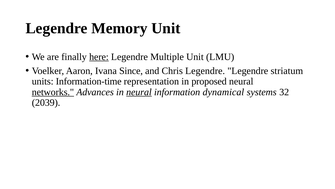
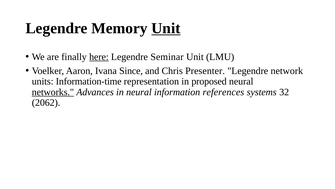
Unit underline: none -> present (166, 28)
Multiple: Multiple -> Seminar (167, 57)
Chris Legendre: Legendre -> Presenter (205, 71)
striatum: striatum -> network (287, 71)
neural underline: present -> none (139, 92)
dynamical: dynamical -> references (223, 92)
2039: 2039 -> 2062 (46, 102)
